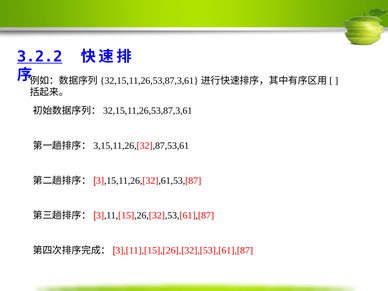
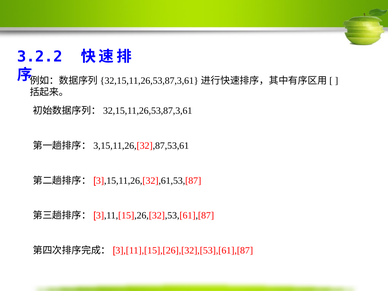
3.2.2 underline: present -> none (40, 57)
